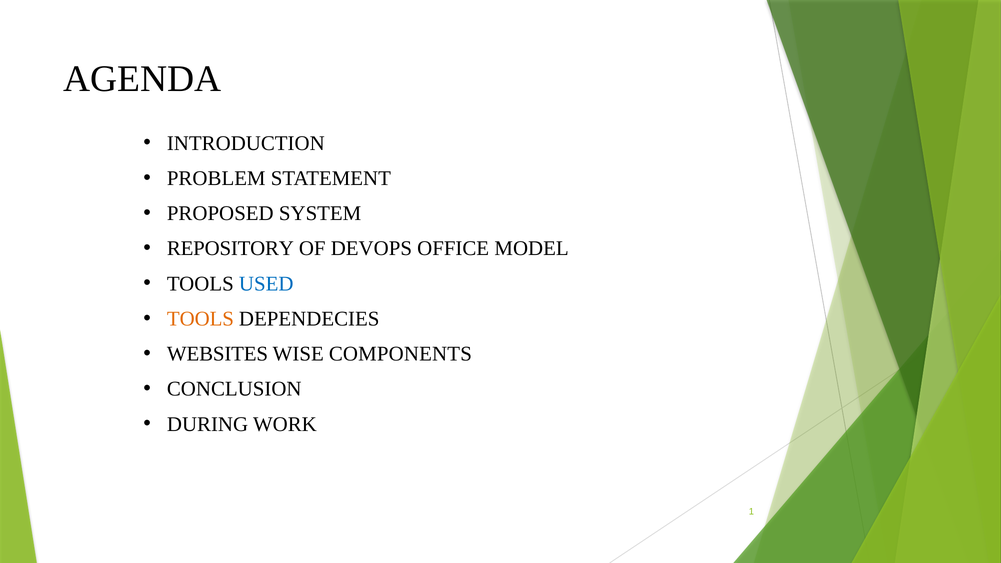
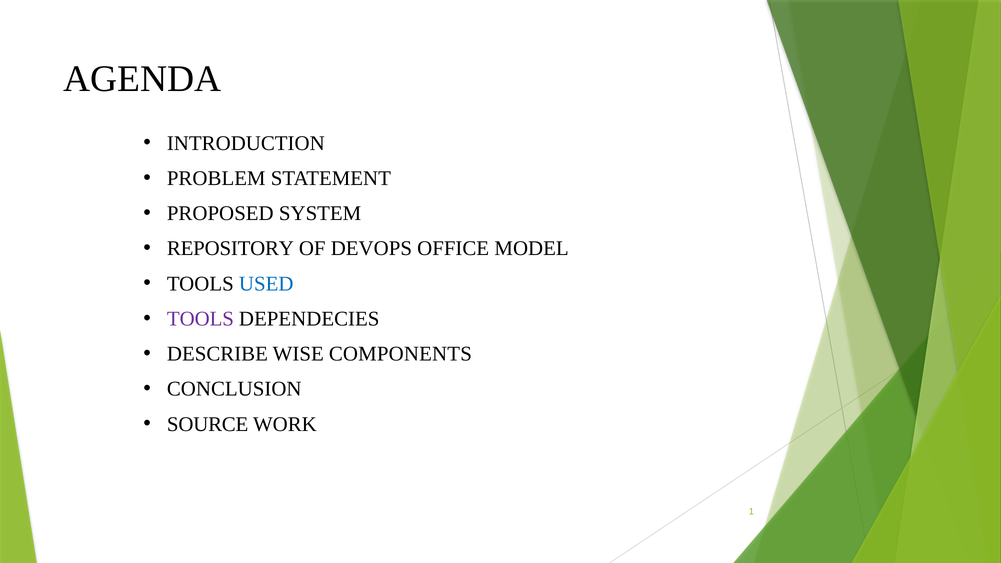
TOOLS colour: orange -> purple (200, 319)
WEBSITES: WEBSITES -> DESCRIBE (217, 354)
DURING: DURING -> SOURCE (208, 424)
